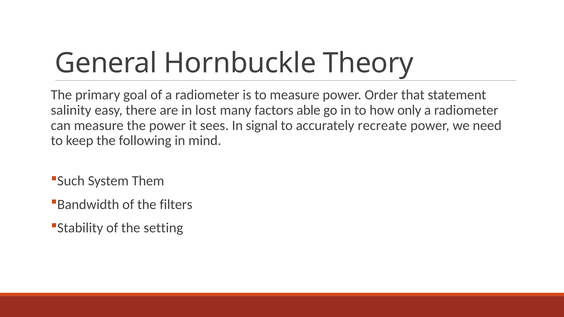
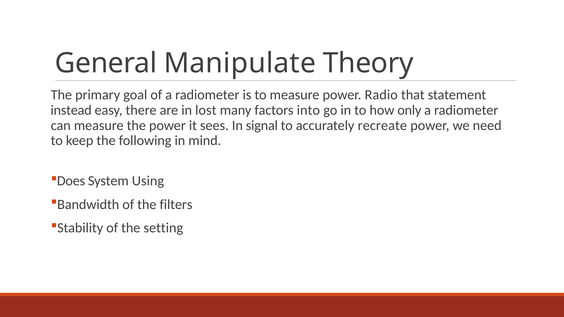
Hornbuckle: Hornbuckle -> Manipulate (240, 63)
Order: Order -> Radio (381, 95)
salinity: salinity -> instead (71, 110)
able: able -> into (308, 110)
Such: Such -> Does (71, 181)
Them: Them -> Using (148, 181)
